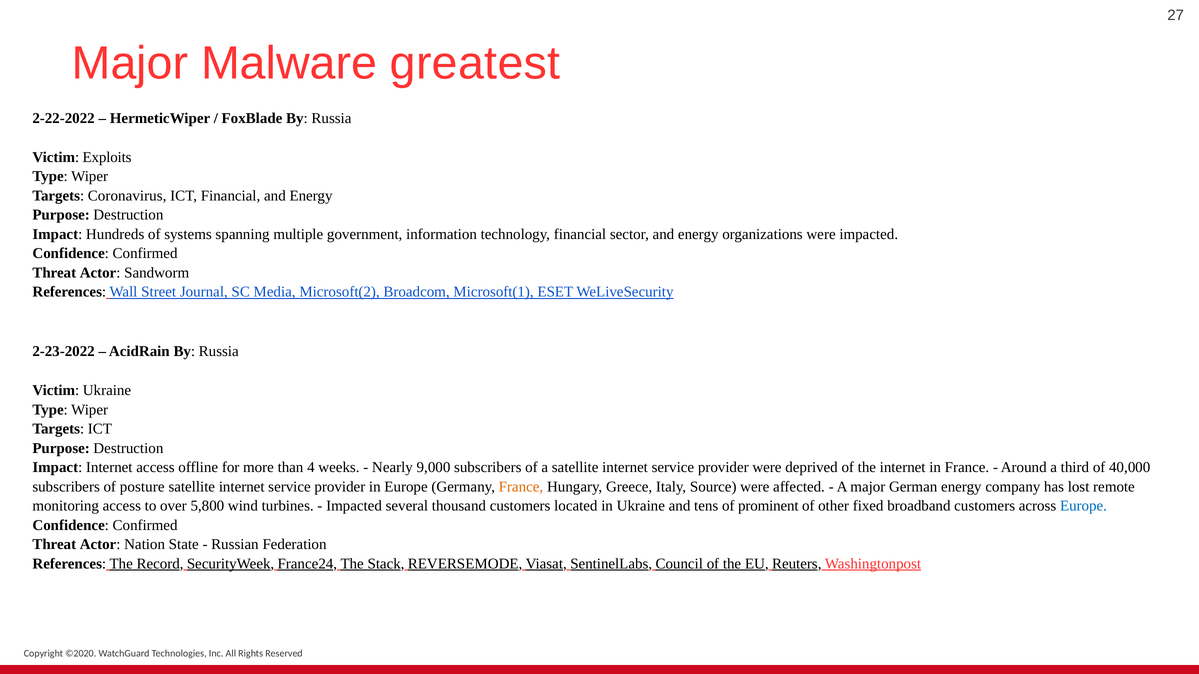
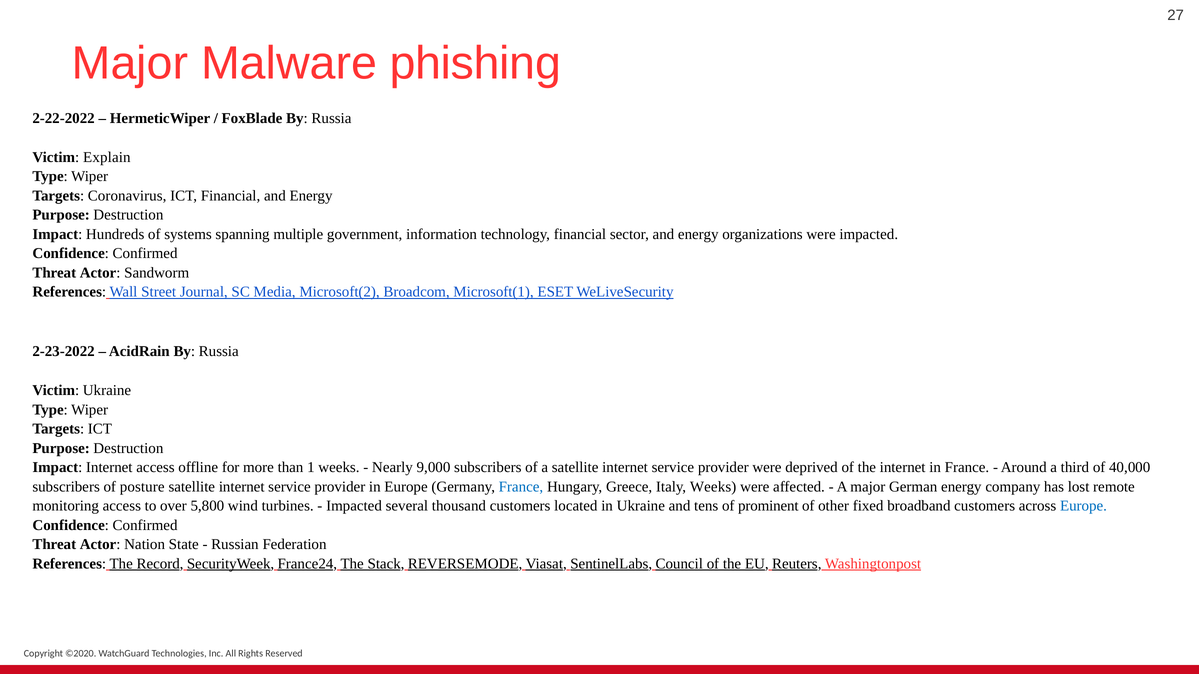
greatest: greatest -> phishing (475, 63)
Exploits: Exploits -> Explain (107, 157)
4: 4 -> 1 (311, 468)
France colour: orange -> blue (521, 487)
Italy Source: Source -> Weeks (713, 487)
